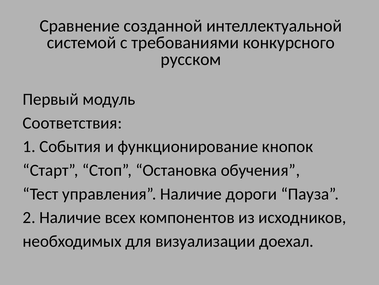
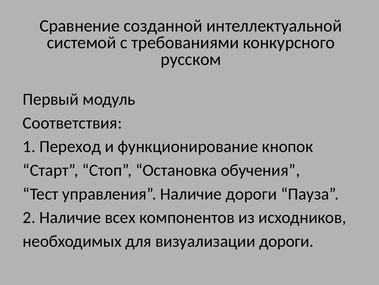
События: События -> Переход (70, 146)
визуализации доехал: доехал -> дороги (286, 241)
